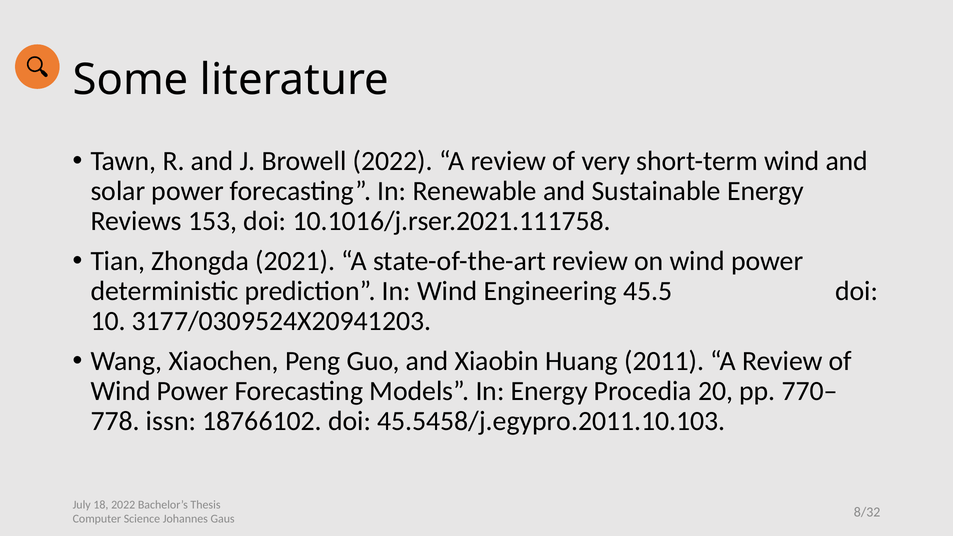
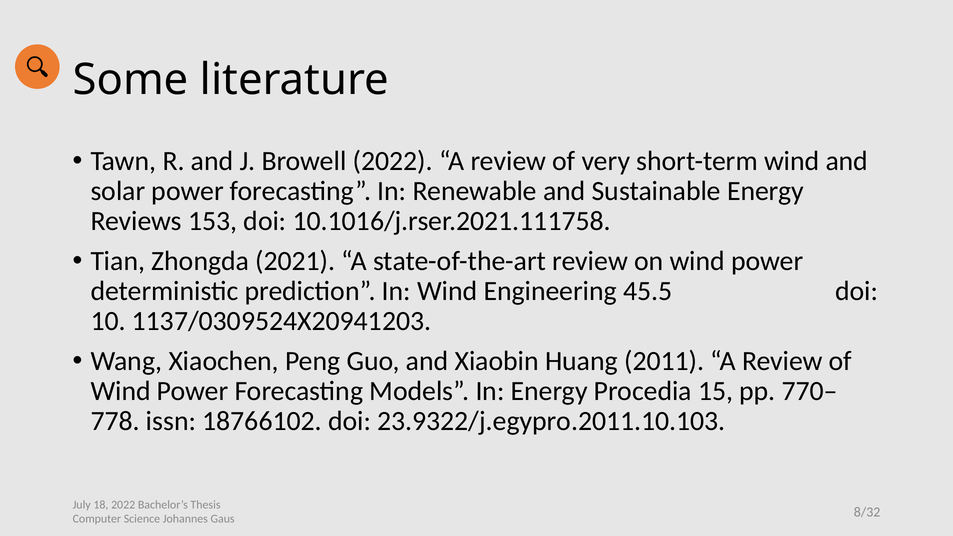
3177/0309524X20941203: 3177/0309524X20941203 -> 1137/0309524X20941203 (282, 321)
20: 20 -> 15 (716, 391)
45.5458/j.egypro.2011.10.103: 45.5458/j.egypro.2011.10.103 -> 23.9322/j.egypro.2011.10.103 (551, 421)
